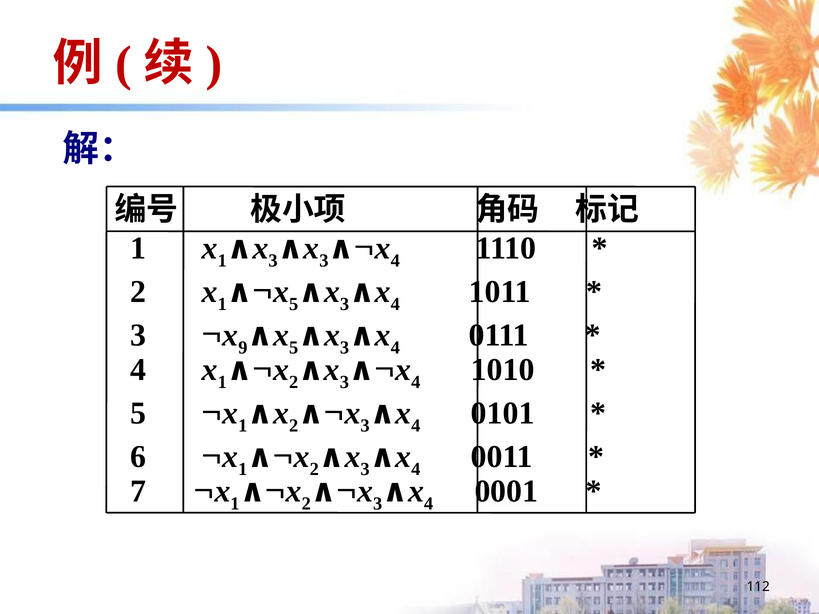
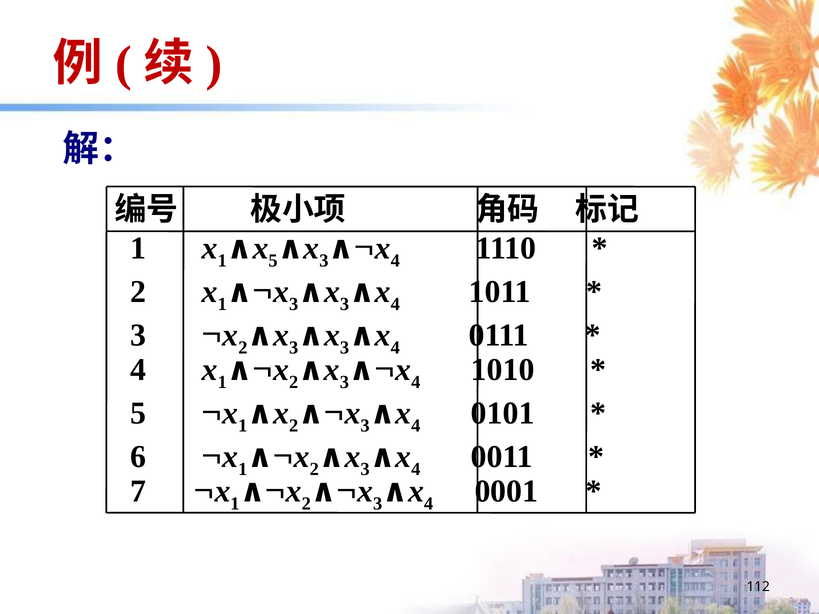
3: 3 -> 5 (273, 261)
5: 5 -> 3 (294, 304)
9: 9 -> 2 (243, 348)
5: 5 -> 3 (294, 348)
